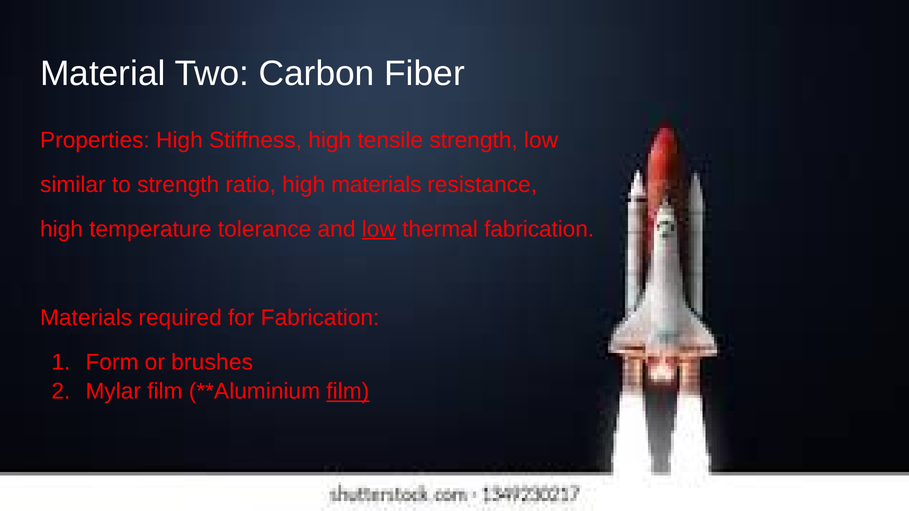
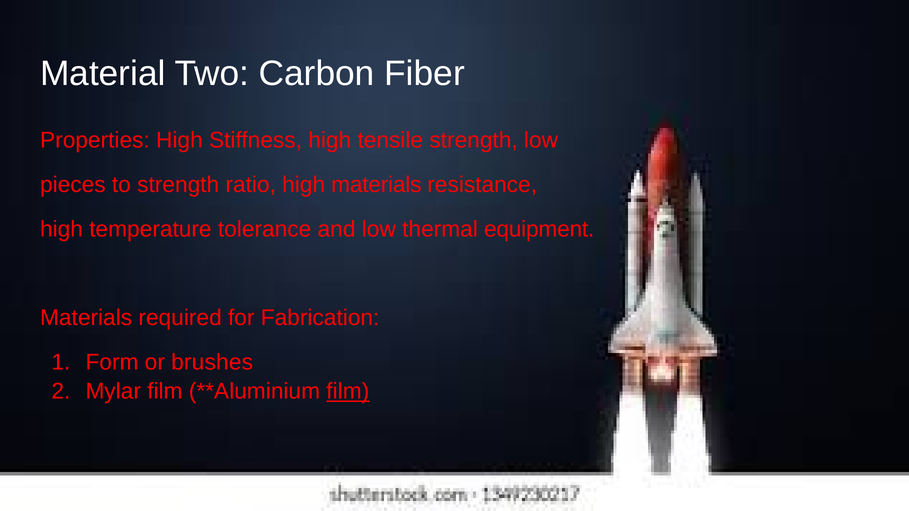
similar: similar -> pieces (73, 185)
low underline: present -> none (379, 229)
thermal fabrication: fabrication -> equipment (539, 229)
